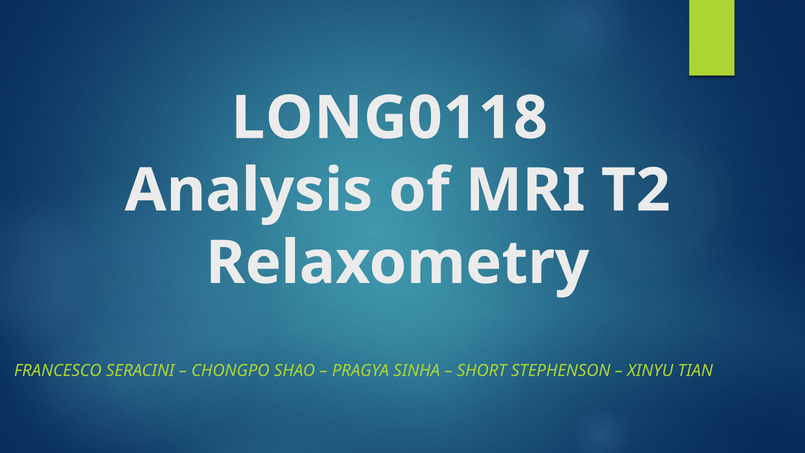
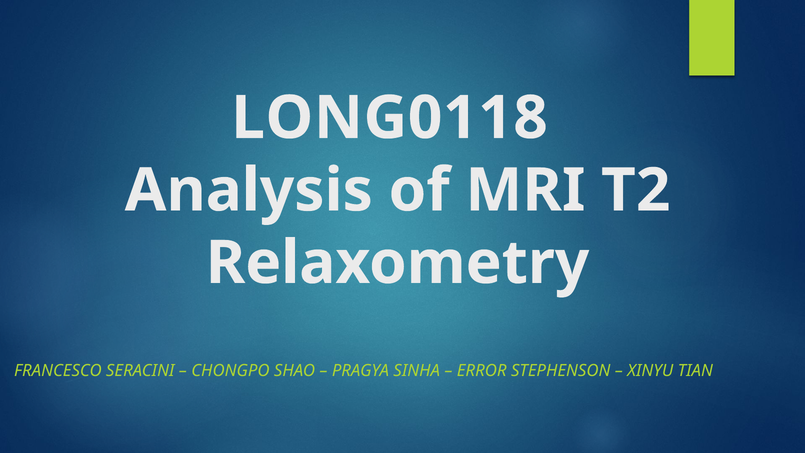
SHORT: SHORT -> ERROR (482, 370)
